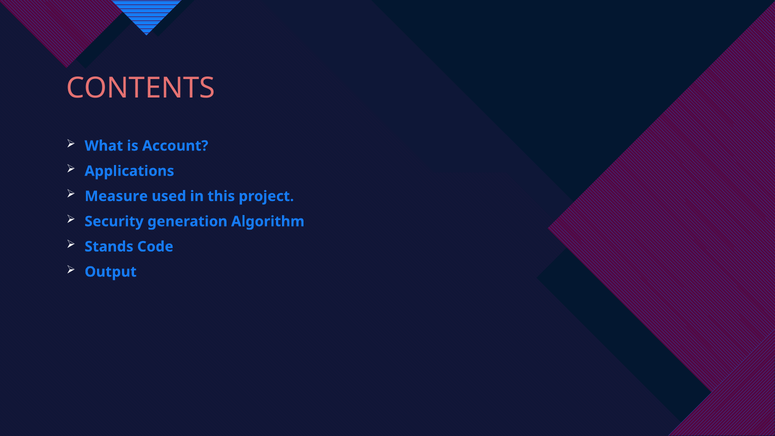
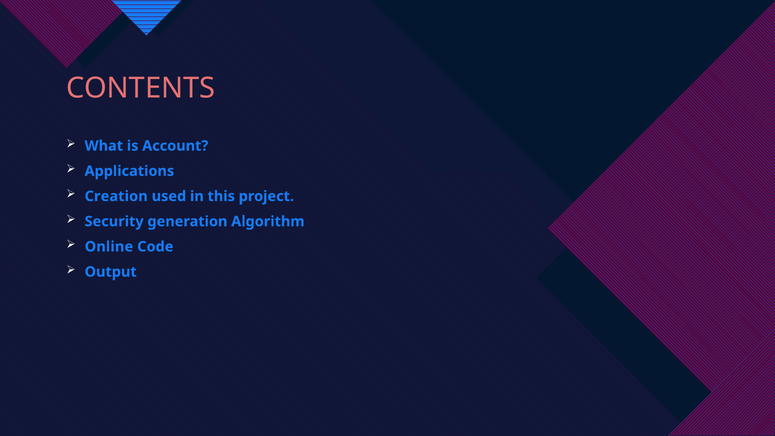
Measure: Measure -> Creation (116, 196)
Stands: Stands -> Online (109, 247)
